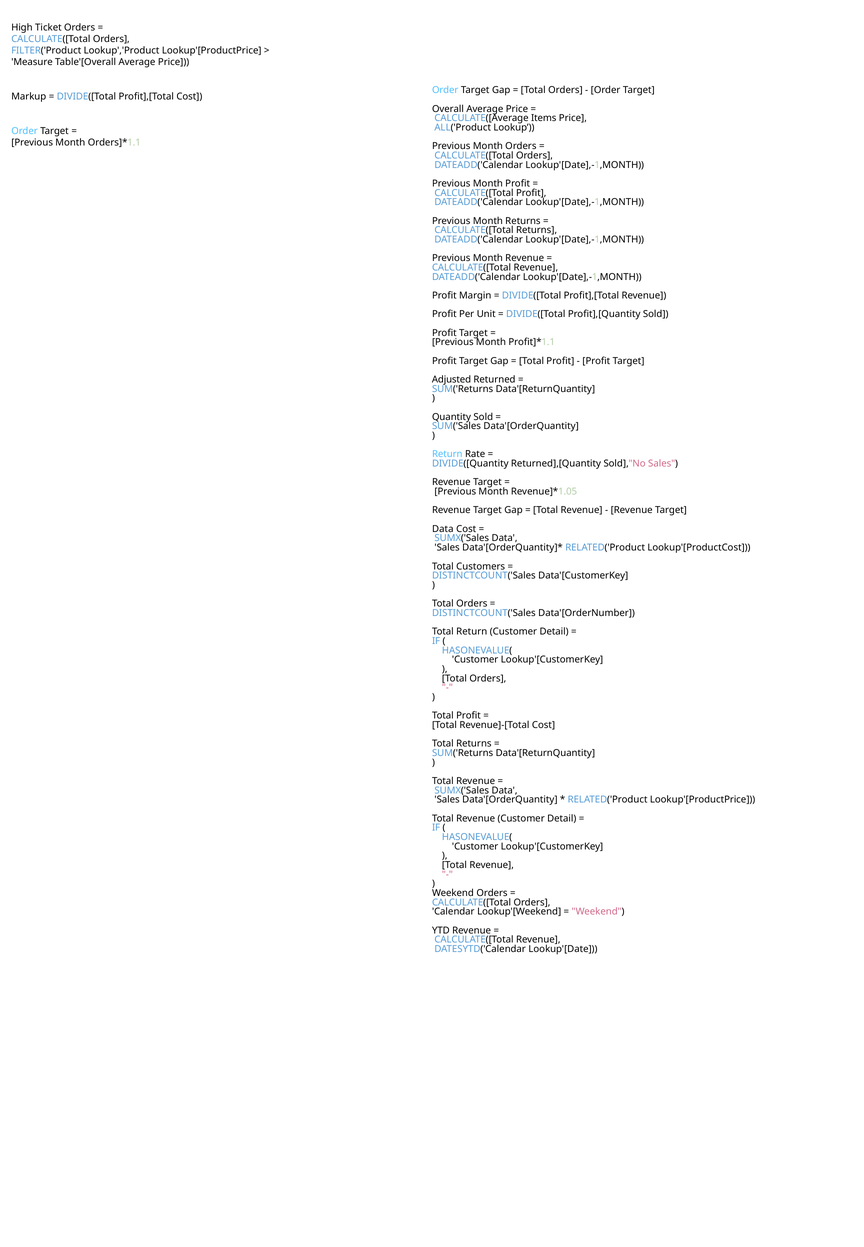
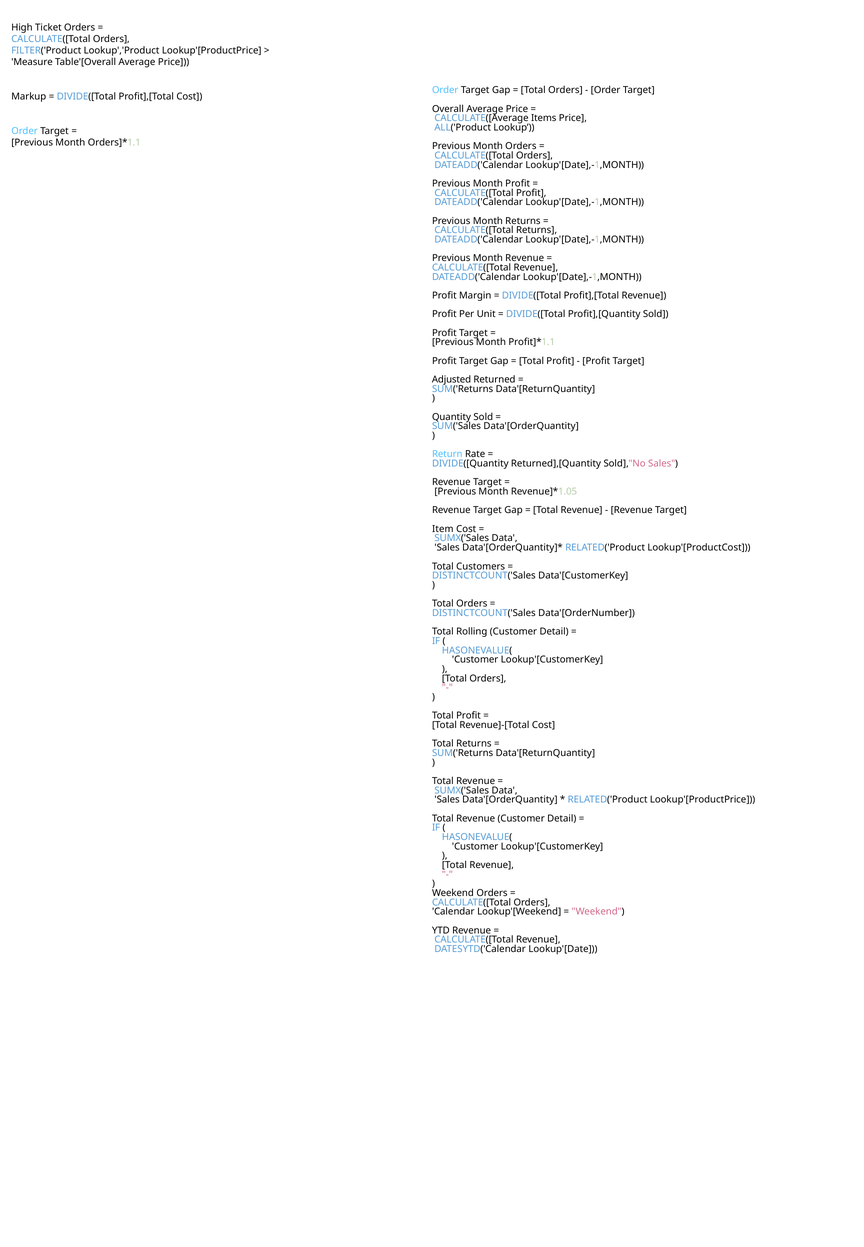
Data: Data -> Item (443, 529)
Total Return: Return -> Rolling (472, 632)
